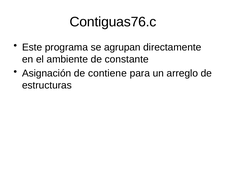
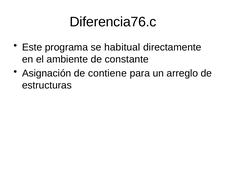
Contiguas76.c: Contiguas76.c -> Diferencia76.c (113, 22)
agrupan: agrupan -> habitual (122, 47)
